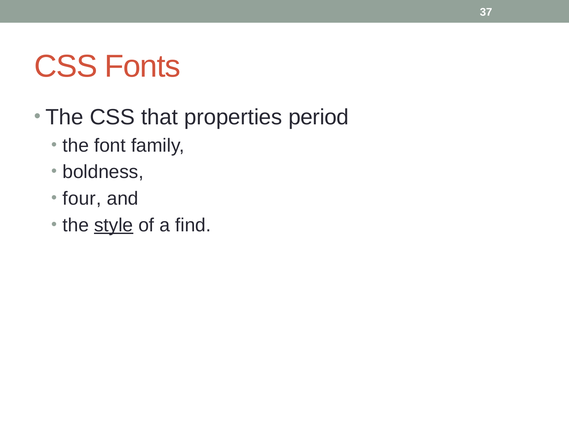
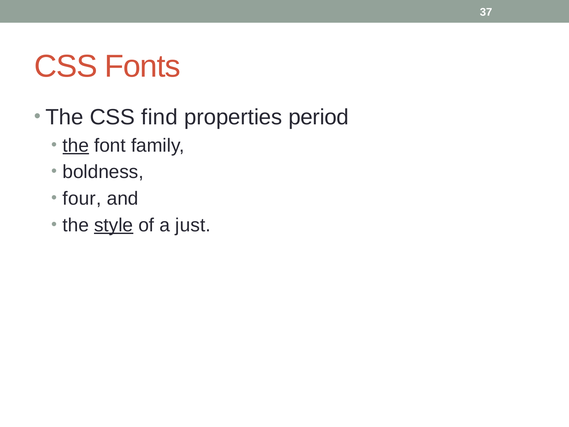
that: that -> find (159, 117)
the underline: none -> present (76, 145)
find: find -> just (193, 225)
